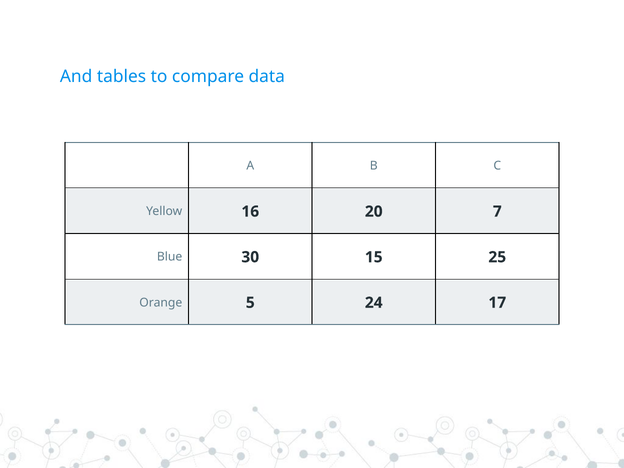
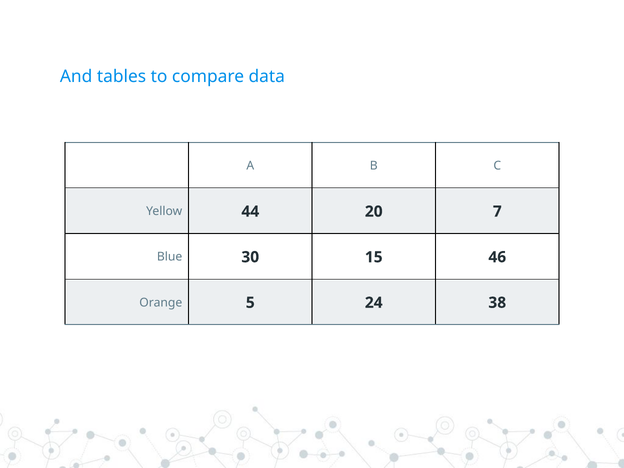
16: 16 -> 44 (250, 212)
25: 25 -> 46 (497, 257)
17: 17 -> 38 (497, 303)
